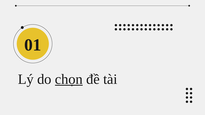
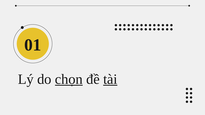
tài underline: none -> present (110, 79)
